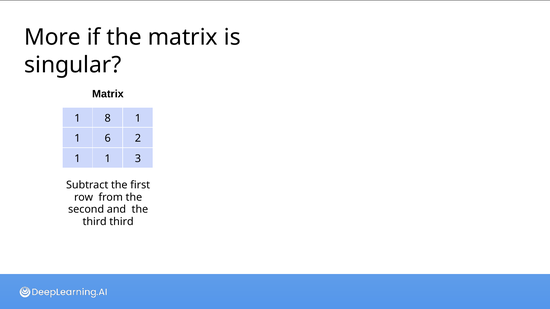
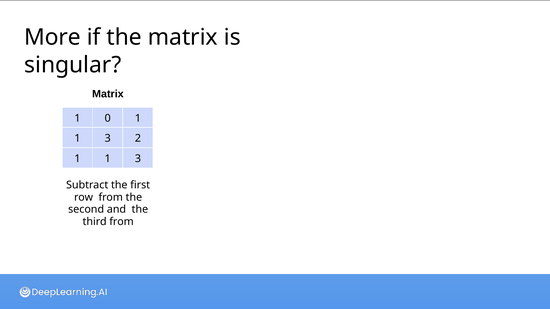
8: 8 -> 0 (108, 118)
6: 6 -> 3 (108, 139)
third third: third -> from (122, 222)
